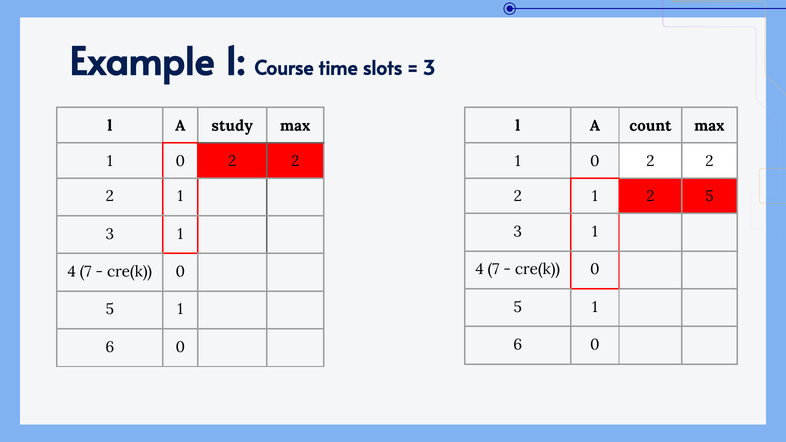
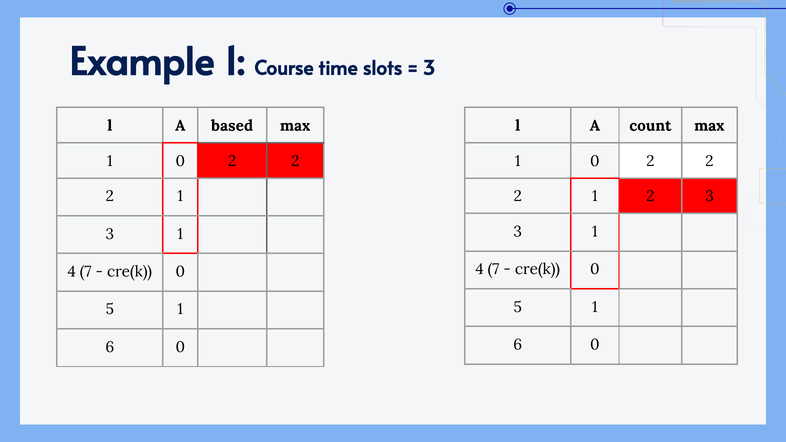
study: study -> based (232, 126)
2 5: 5 -> 3 (710, 196)
